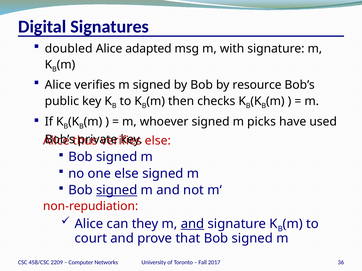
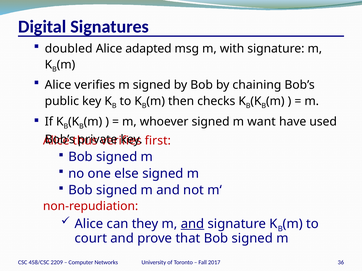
resource: resource -> chaining (257, 85)
picks: picks -> want (261, 122)
else: else -> first (158, 141)
signed underline: present -> none (117, 191)
